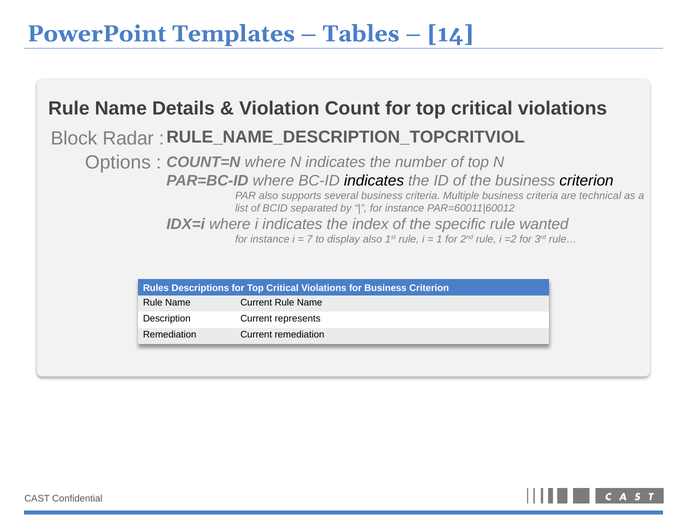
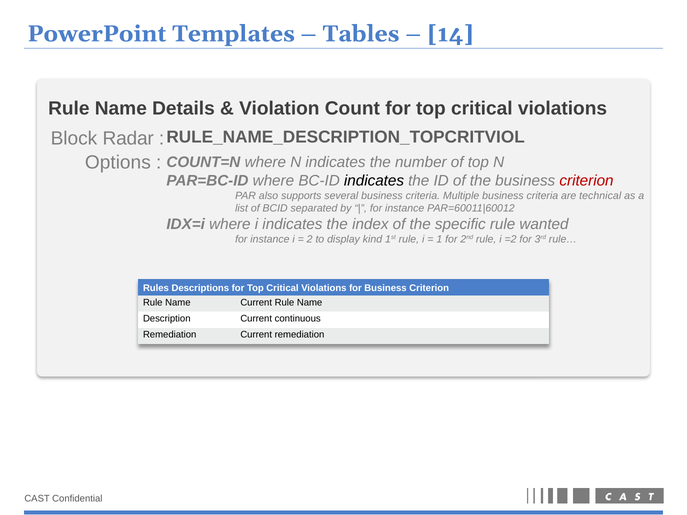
criterion colour: black -> red (587, 181)
7: 7 -> 2 (310, 239)
display also: also -> kind (372, 239)
represents: represents -> continuous (298, 319)
